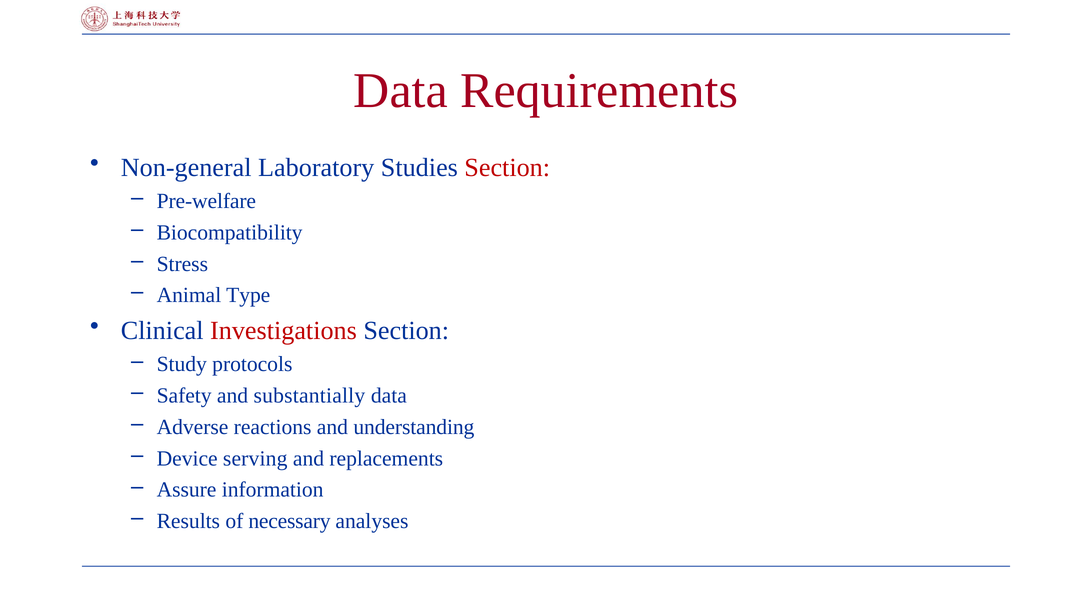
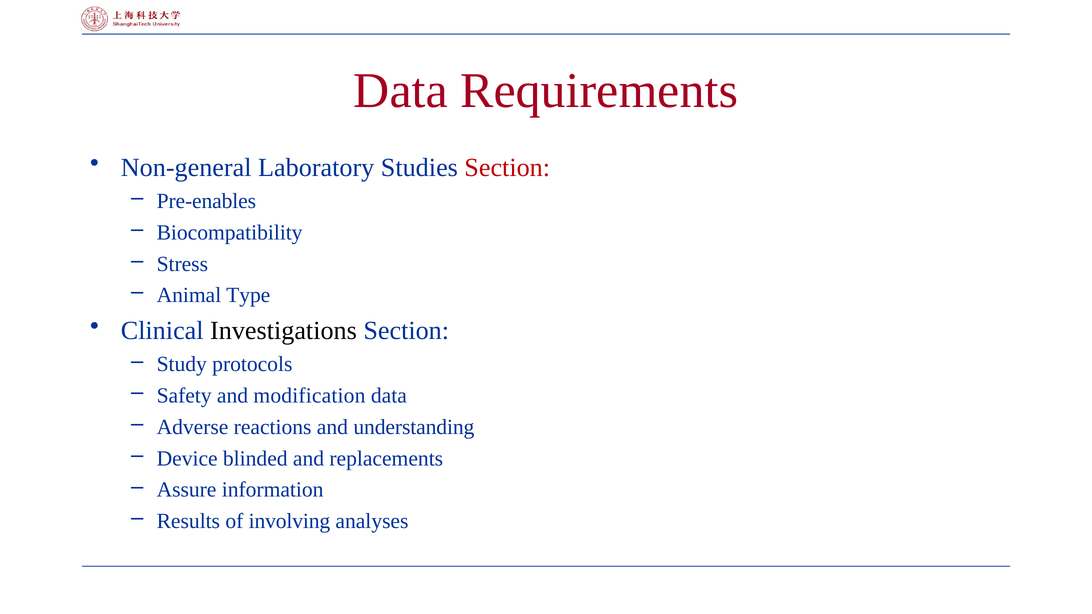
Pre-welfare: Pre-welfare -> Pre-enables (206, 201)
Investigations colour: red -> black (283, 331)
substantially: substantially -> modification (309, 396)
serving: serving -> blinded (255, 459)
necessary: necessary -> involving (289, 521)
